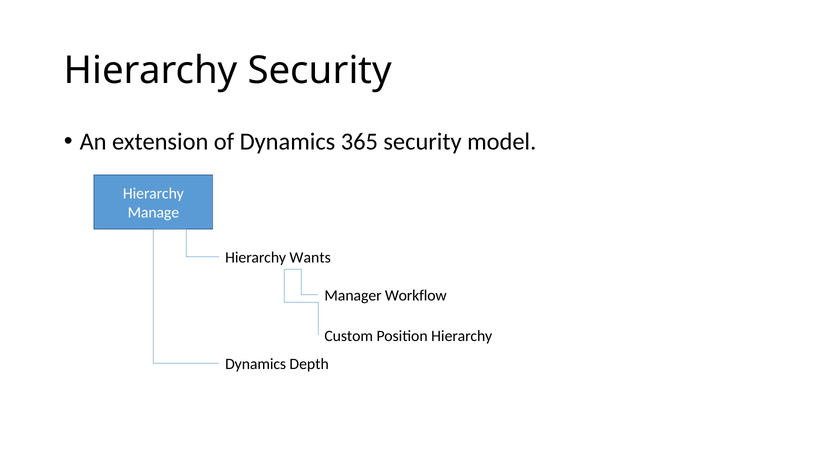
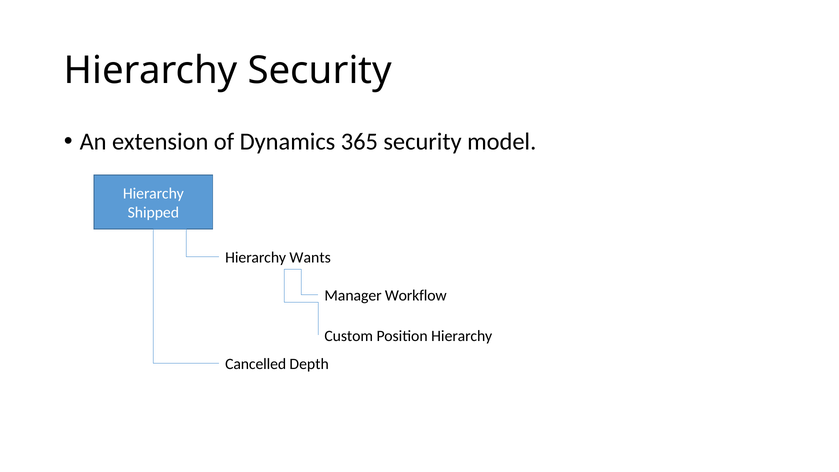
Manage: Manage -> Shipped (153, 212)
Dynamics: Dynamics -> Cancelled (256, 364)
